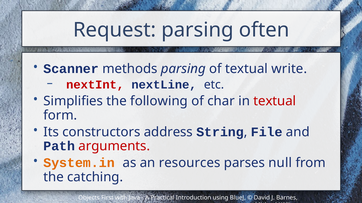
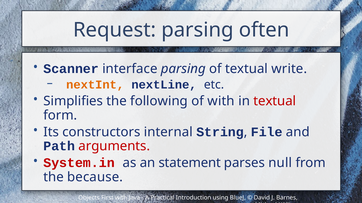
methods: methods -> interface (130, 69)
nextInt colour: red -> orange (95, 85)
of char: char -> with (221, 101)
address: address -> internal (168, 132)
System.in colour: orange -> red (79, 163)
resources: resources -> statement (190, 163)
catching: catching -> because (95, 178)
